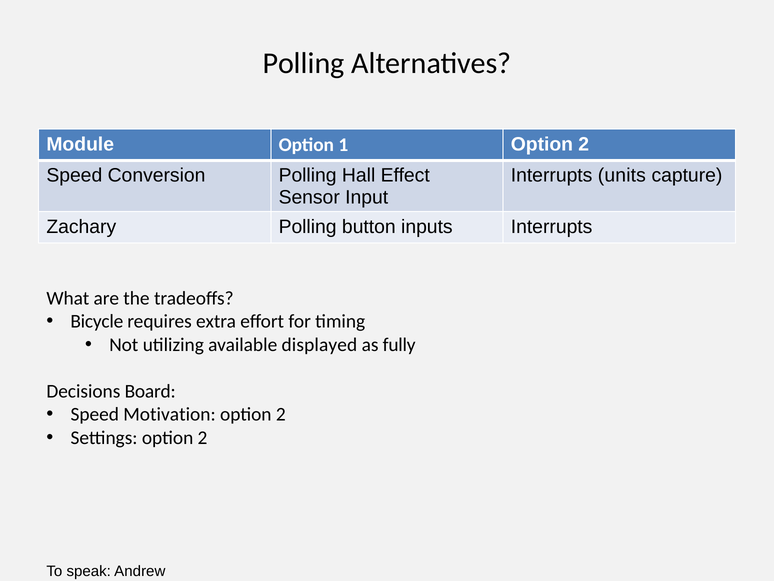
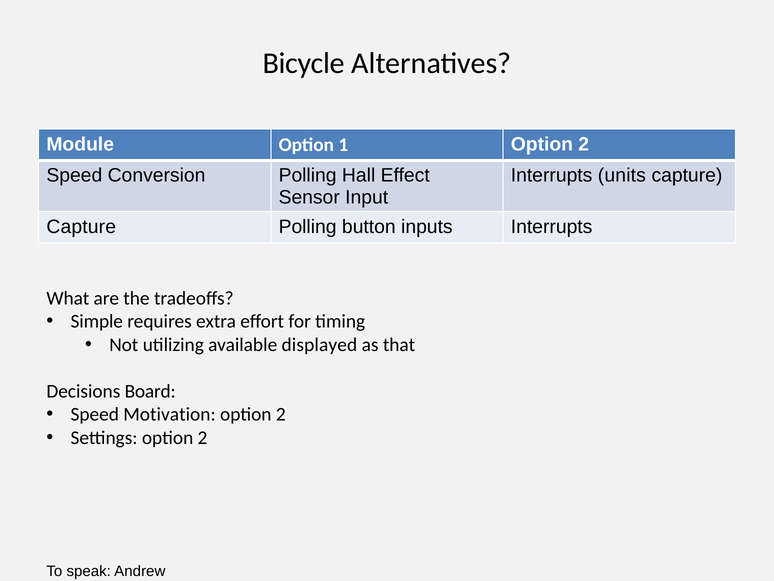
Polling: Polling -> Bicycle (304, 63)
Zachary: Zachary -> Capture (81, 227)
Bicycle: Bicycle -> Simple (97, 321)
fully: fully -> that (399, 345)
